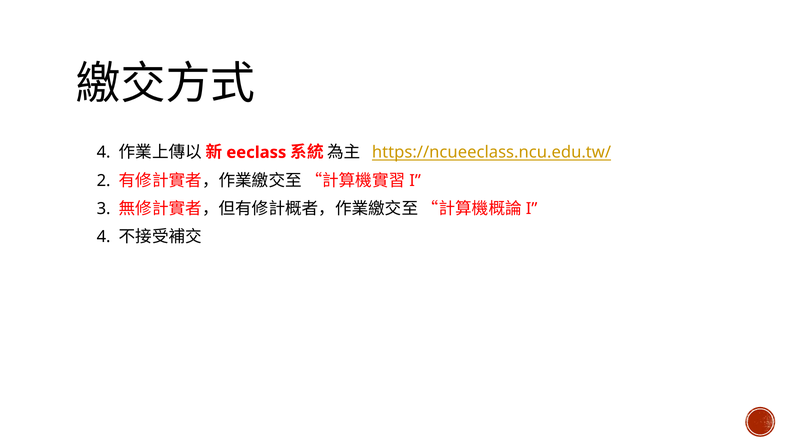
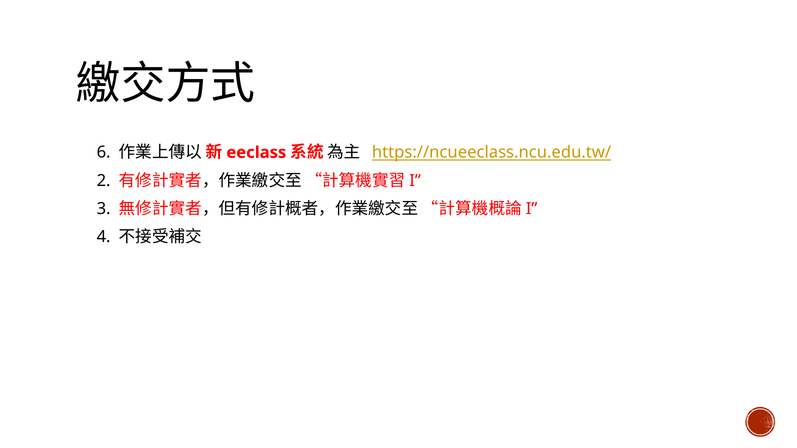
4: 4 -> 6 (104, 153)
